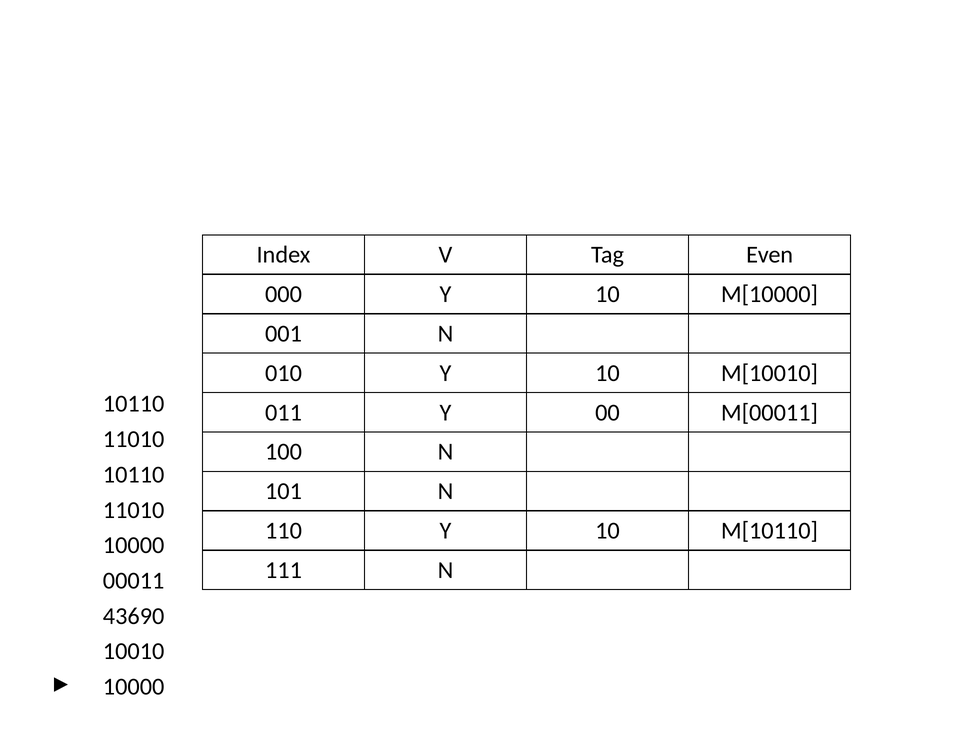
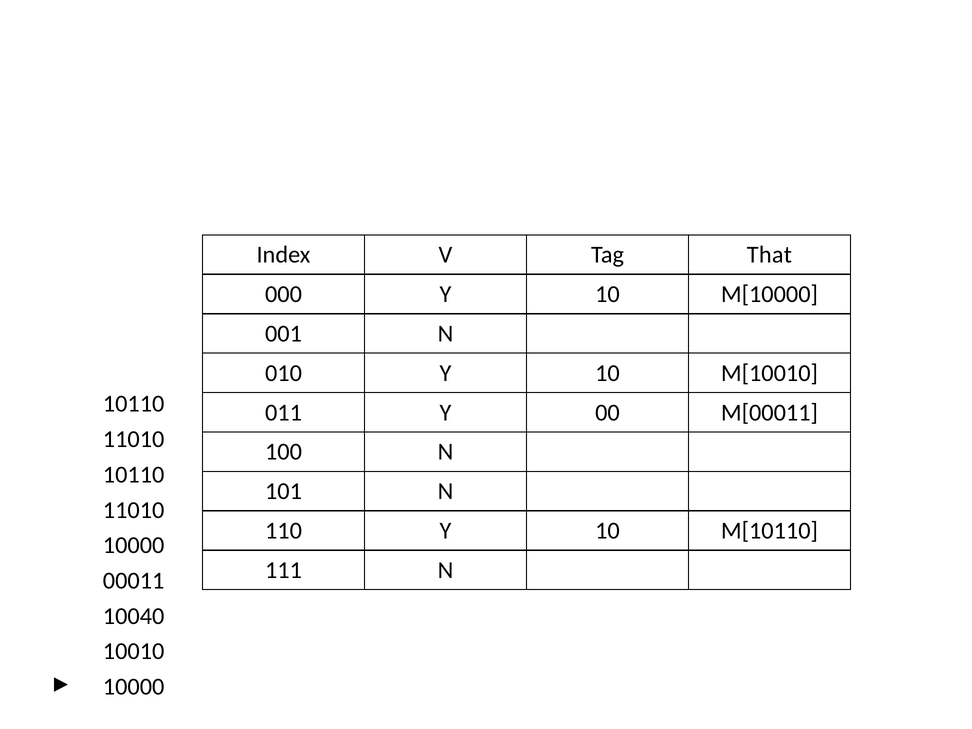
Even: Even -> That (769, 255)
43690: 43690 -> 10040 (134, 616)
